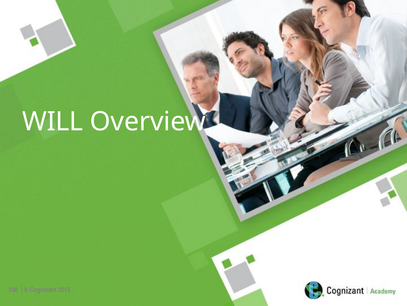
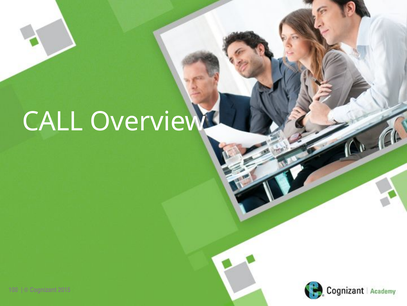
WILL: WILL -> CALL (53, 122)
